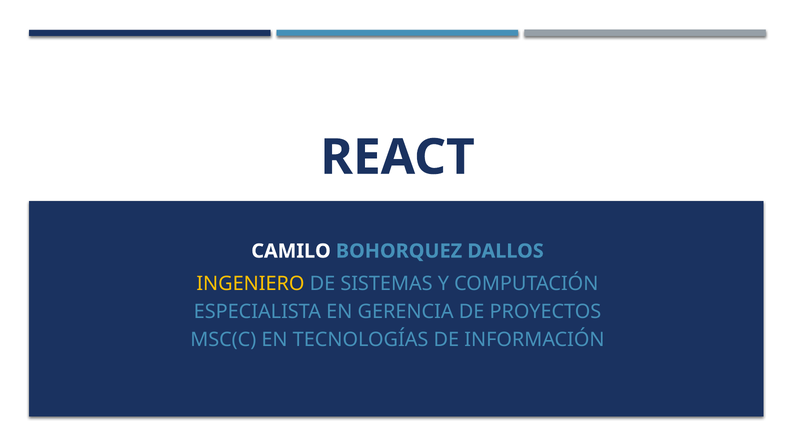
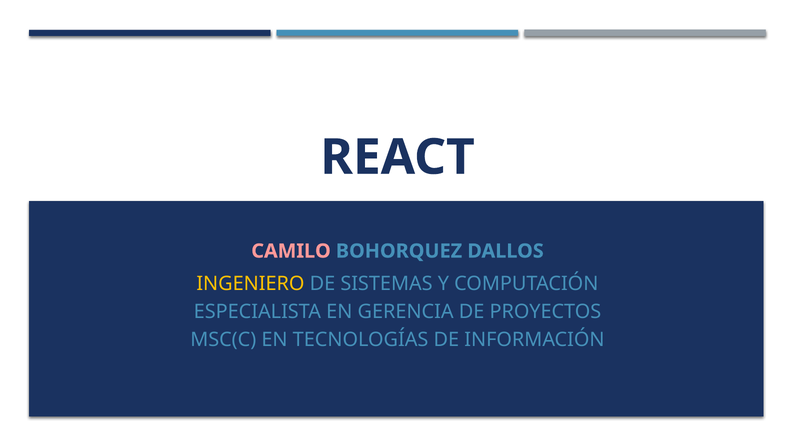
CAMILO colour: white -> pink (291, 251)
